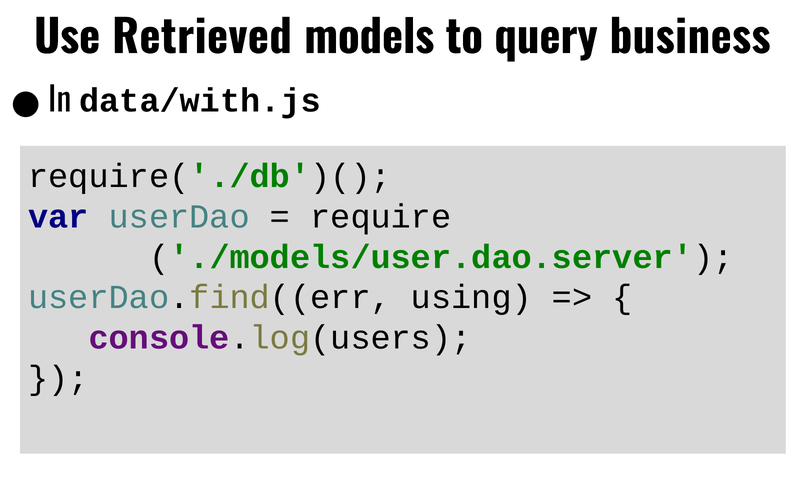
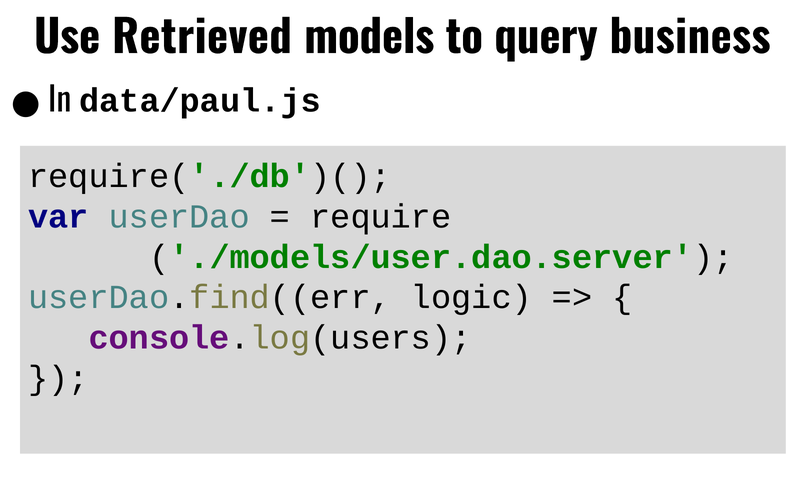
data/with.js: data/with.js -> data/paul.js (200, 101)
using: using -> logic (471, 297)
